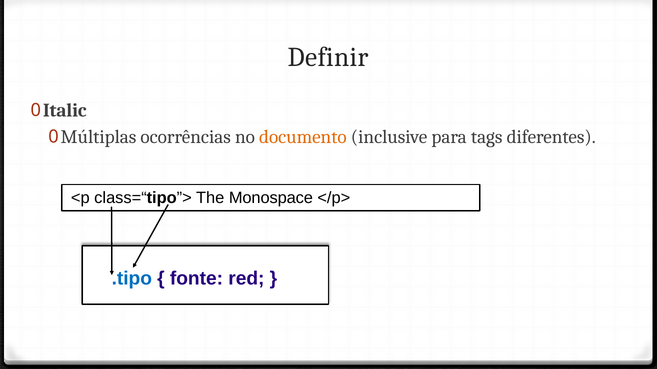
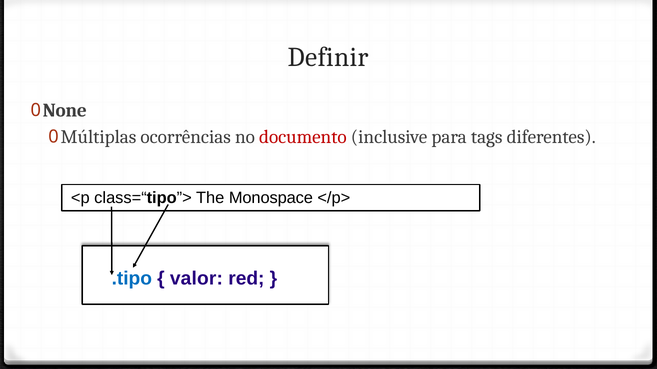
Italic: Italic -> None (65, 111)
documento colour: orange -> red (303, 137)
fonte: fonte -> valor (196, 279)
